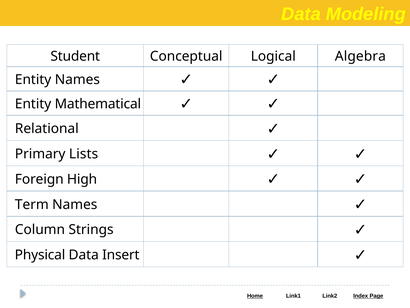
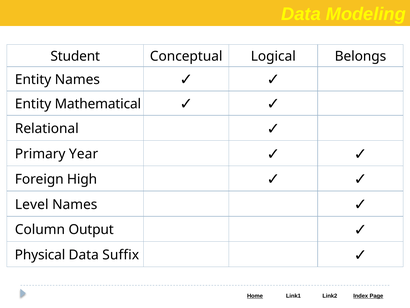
Algebra: Algebra -> Belongs (360, 56)
Lists: Lists -> Year (84, 154)
Term: Term -> Level (32, 204)
Strings: Strings -> Output (91, 229)
Insert: Insert -> Suffix (121, 255)
